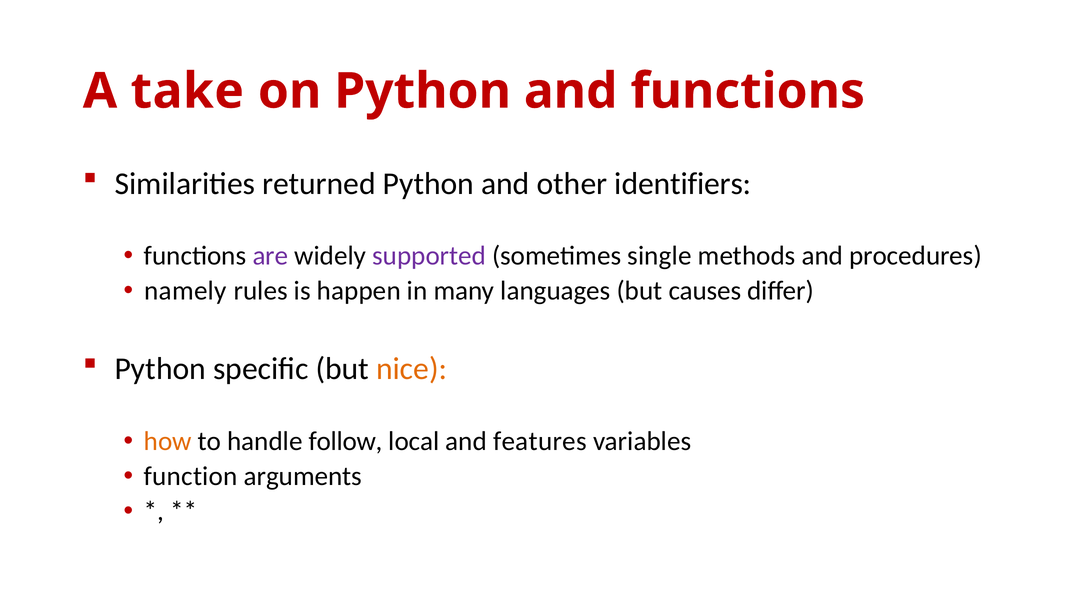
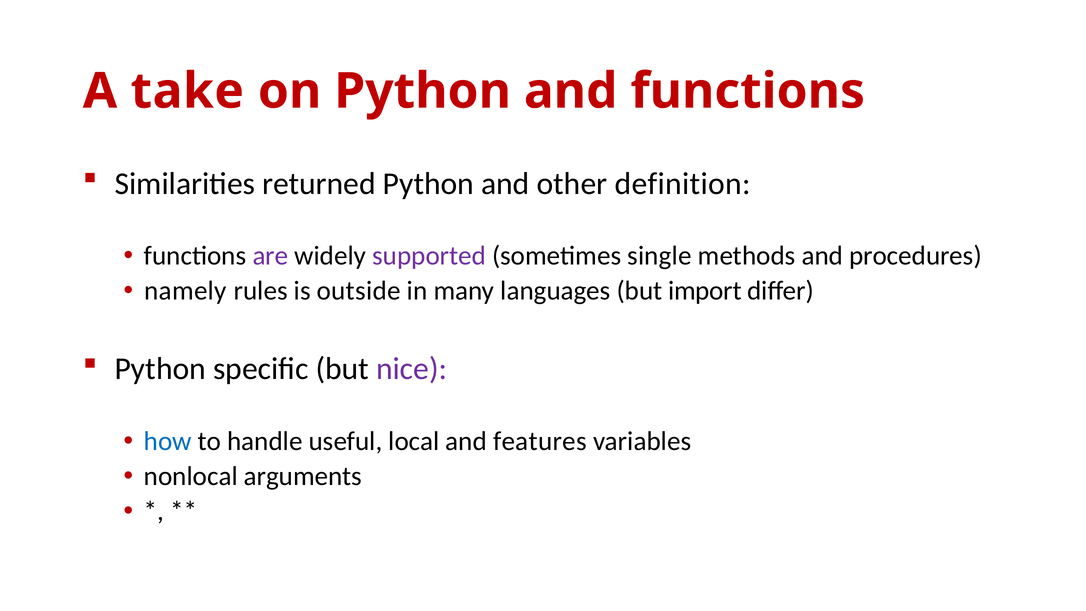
identifiers: identifiers -> definition (683, 184)
happen: happen -> outside (359, 291)
causes: causes -> import (705, 291)
nice colour: orange -> purple (412, 369)
how colour: orange -> blue (168, 441)
follow: follow -> useful (346, 441)
function: function -> nonlocal (191, 476)
